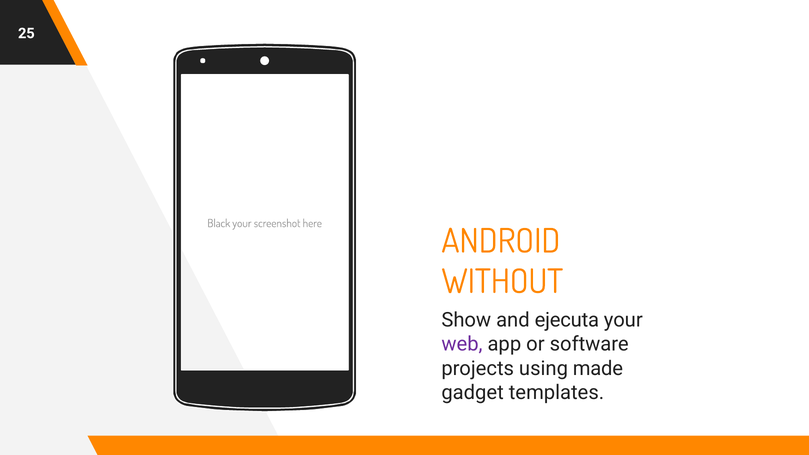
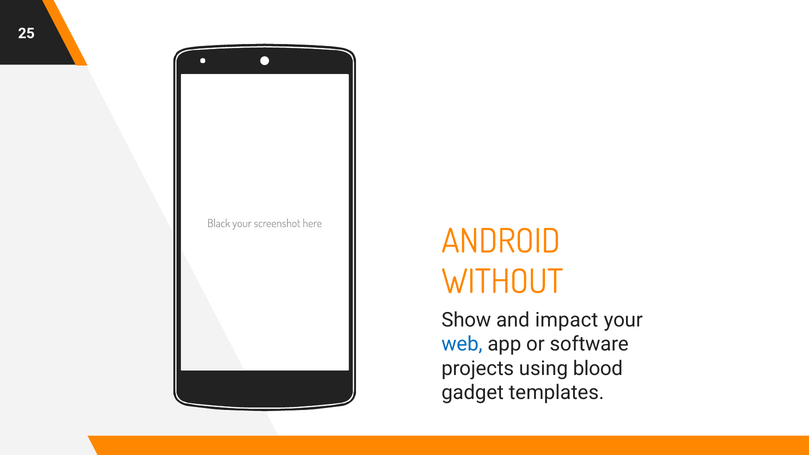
ejecuta: ejecuta -> impact (567, 320)
web colour: purple -> blue (462, 344)
made: made -> blood (598, 369)
